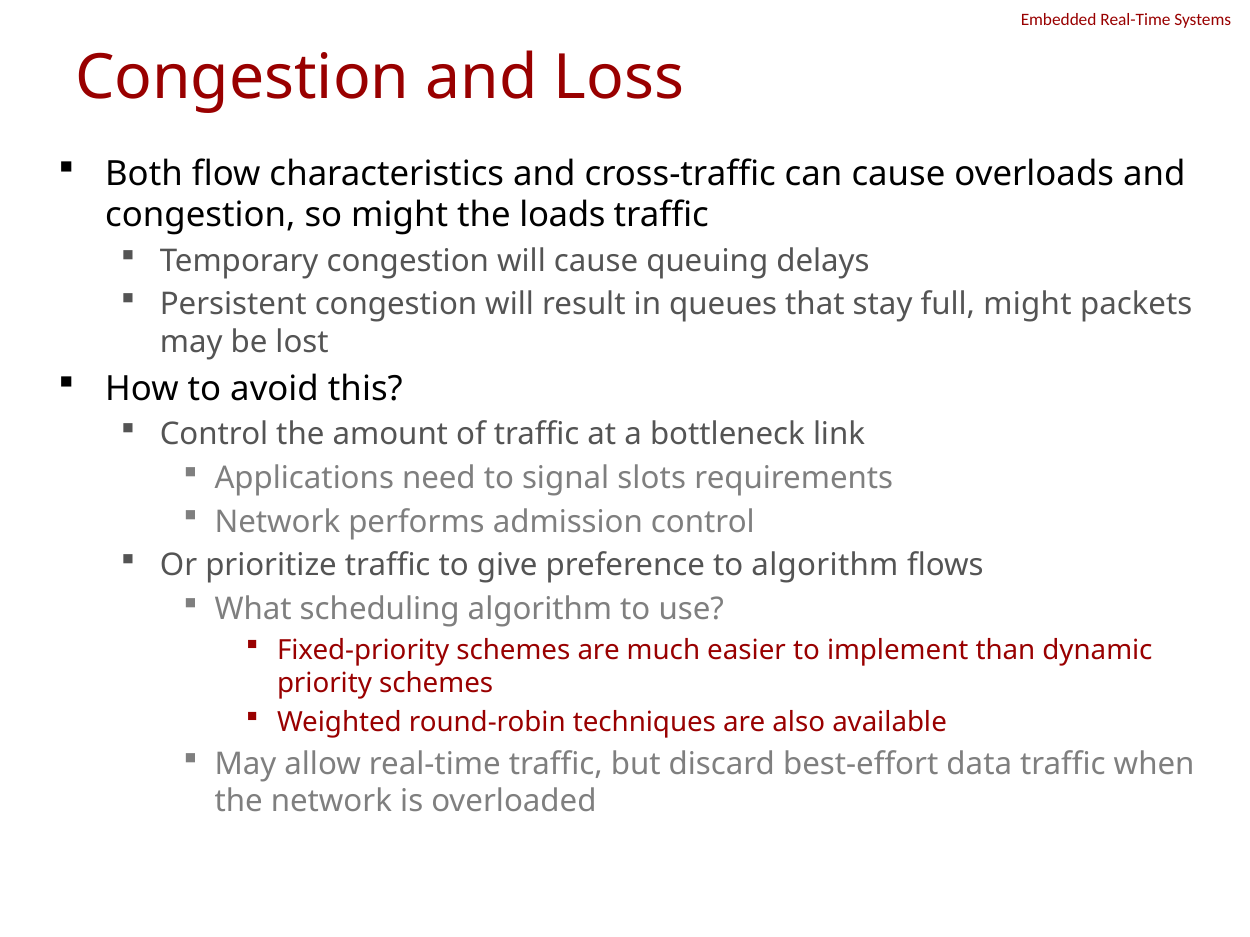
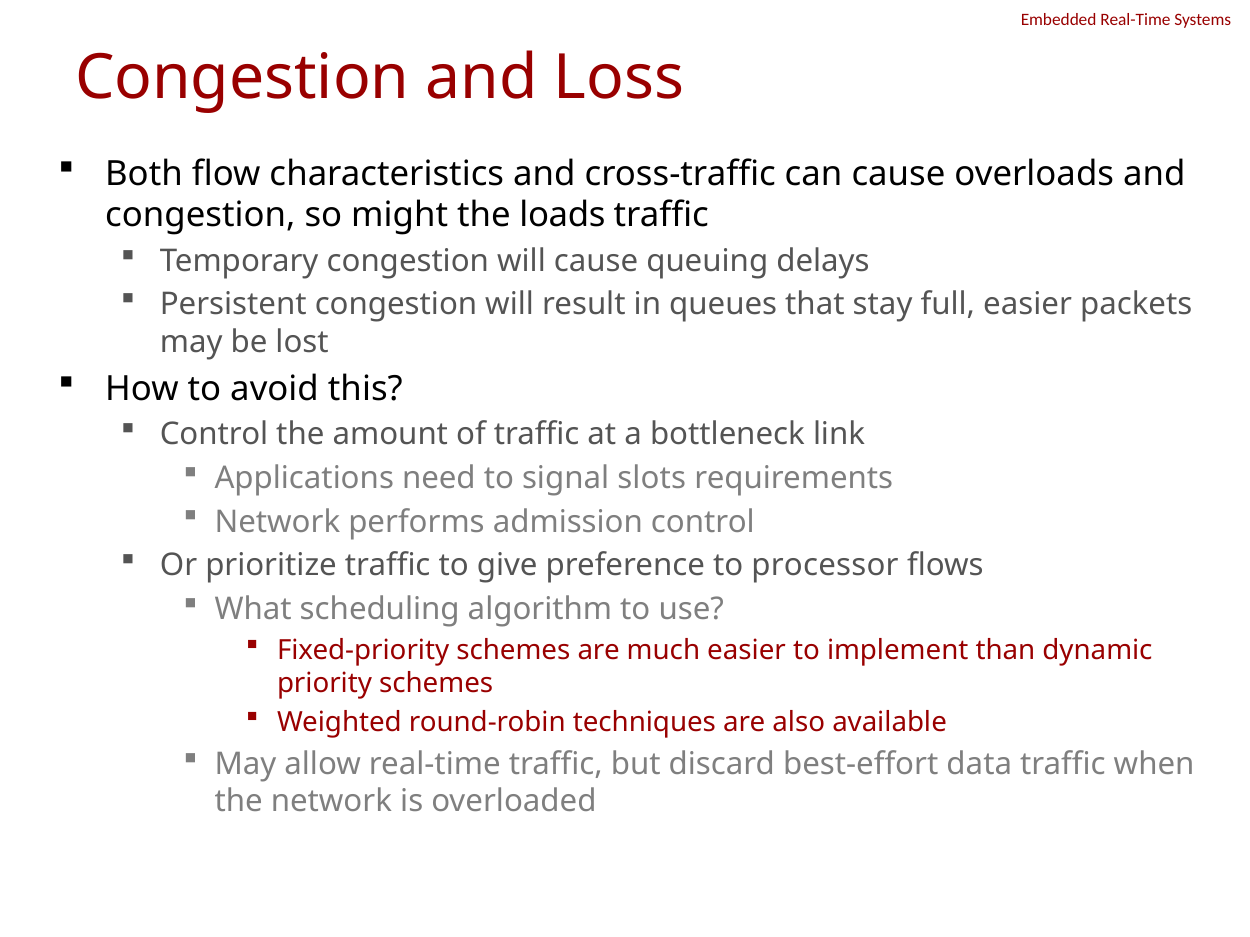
full might: might -> easier (1028, 305)
to algorithm: algorithm -> processor (825, 566)
